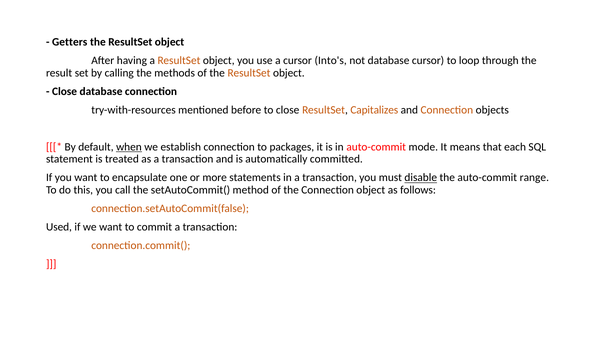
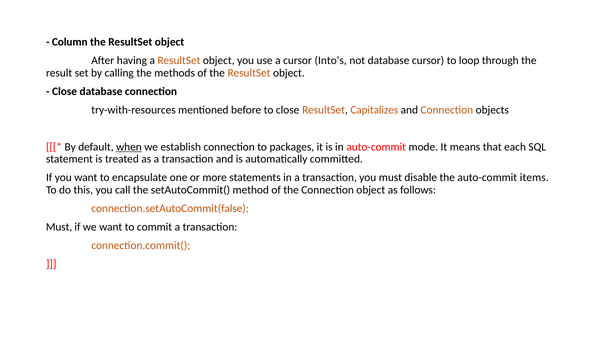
Getters: Getters -> Column (70, 42)
disable underline: present -> none (421, 178)
range: range -> items (534, 178)
Used: Used -> Must (59, 227)
